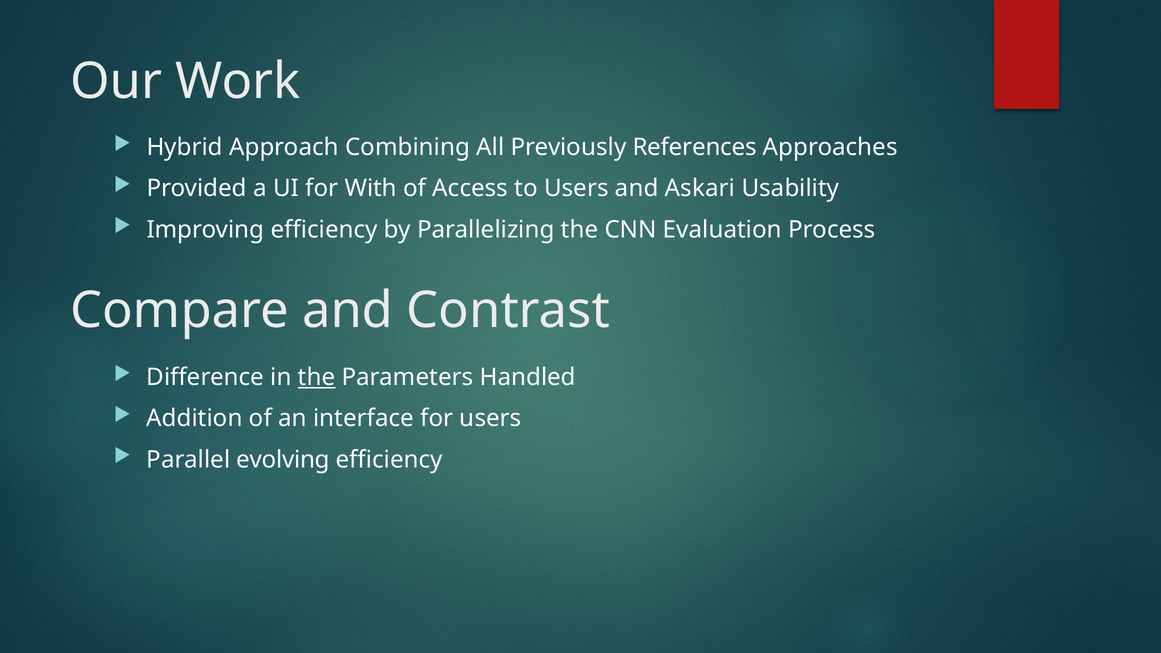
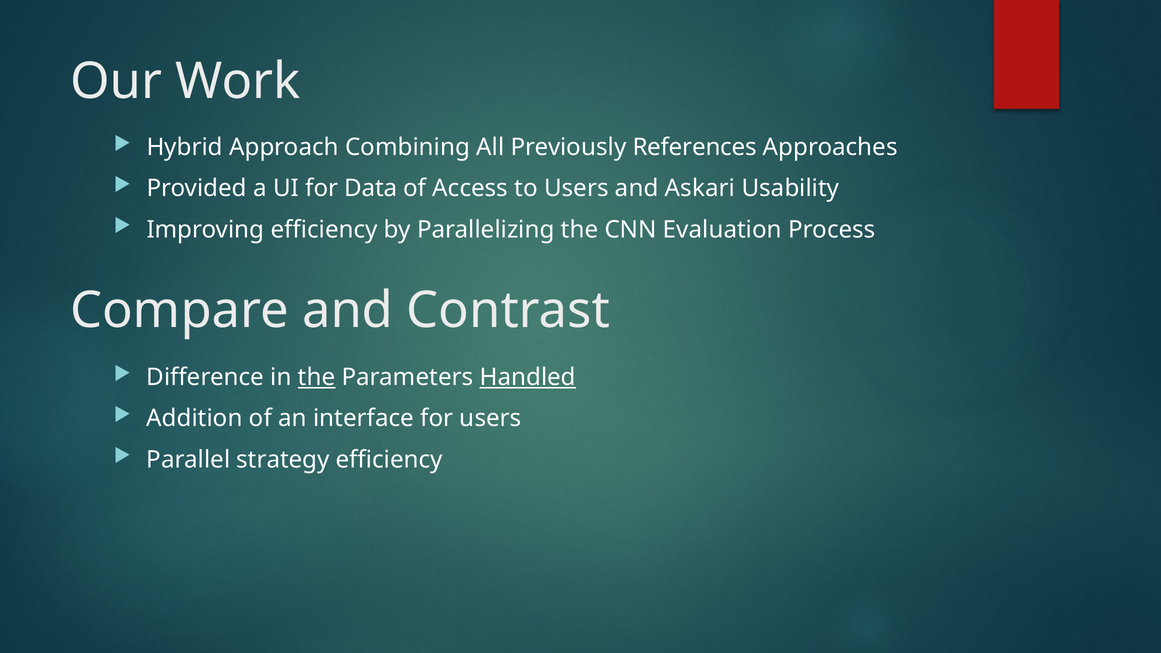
With: With -> Data (371, 188)
Handled underline: none -> present (528, 377)
evolving: evolving -> strategy (283, 460)
